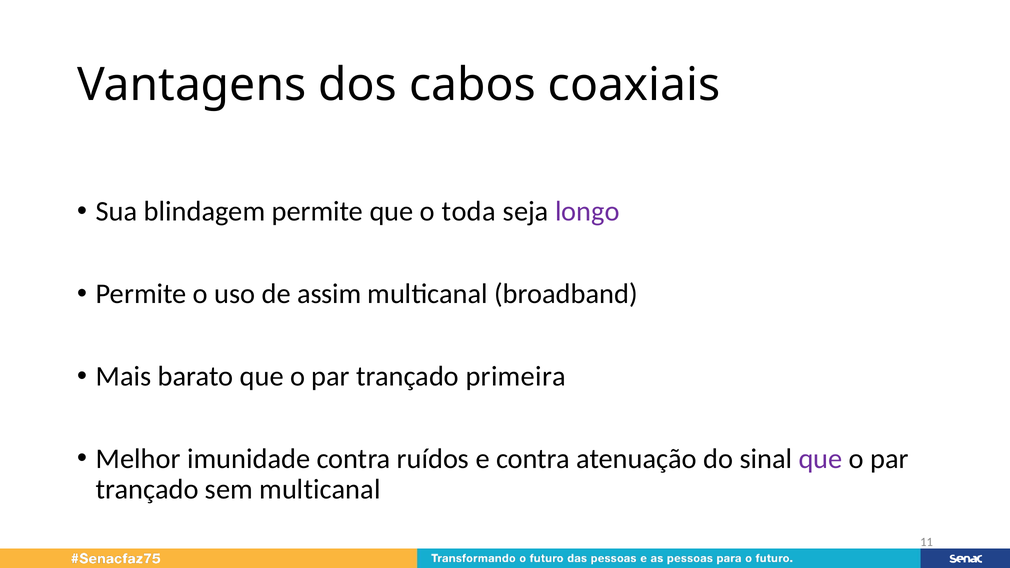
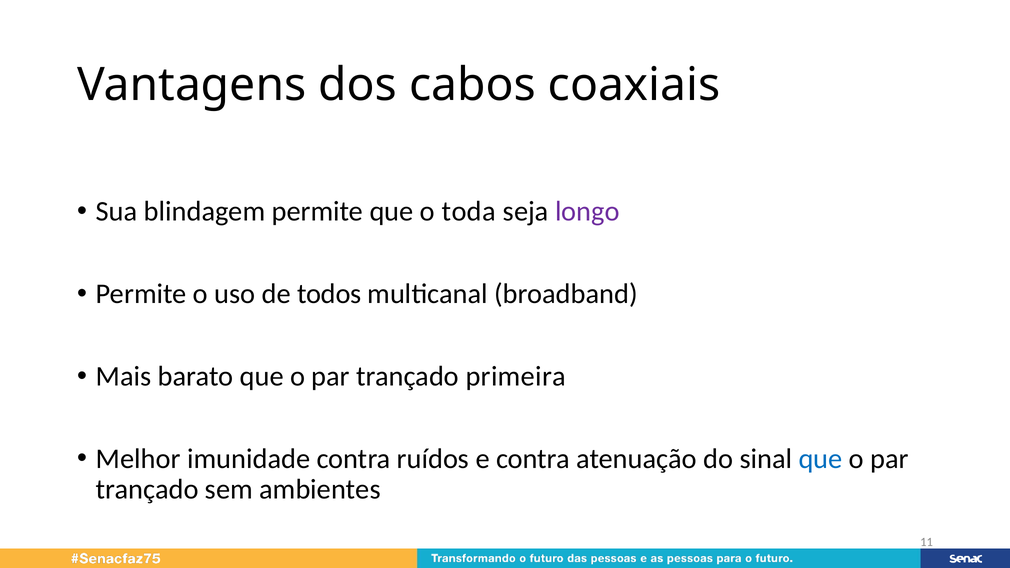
assim: assim -> todos (329, 294)
que colour: purple -> blue (821, 459)
sem multicanal: multicanal -> ambientes (320, 490)
